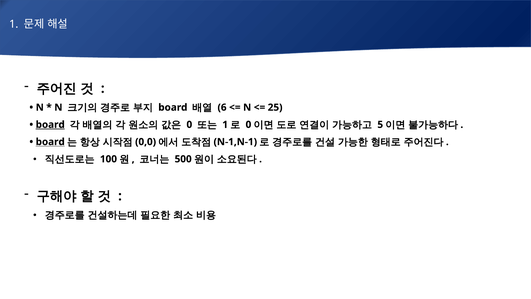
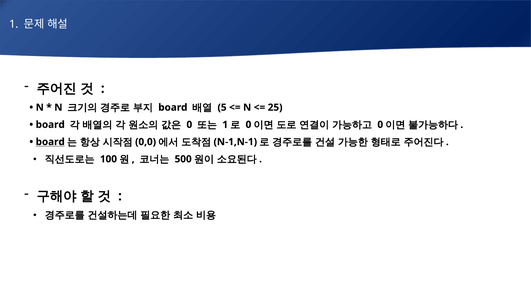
6: 6 -> 5 (222, 107)
board underline: present -> none (50, 124)
5: 5 -> 0 (380, 124)
